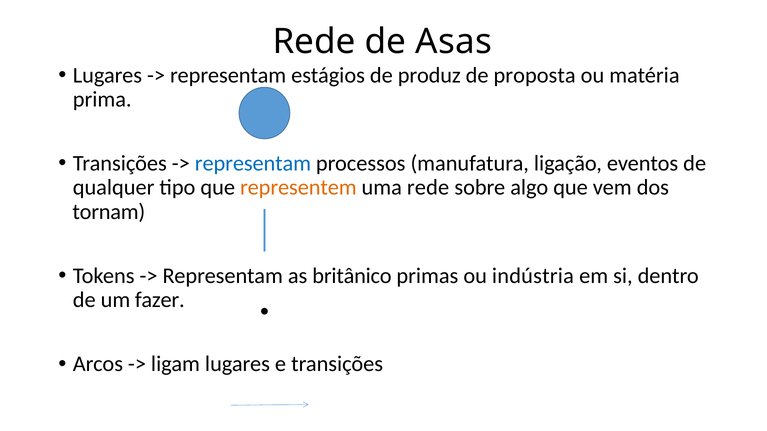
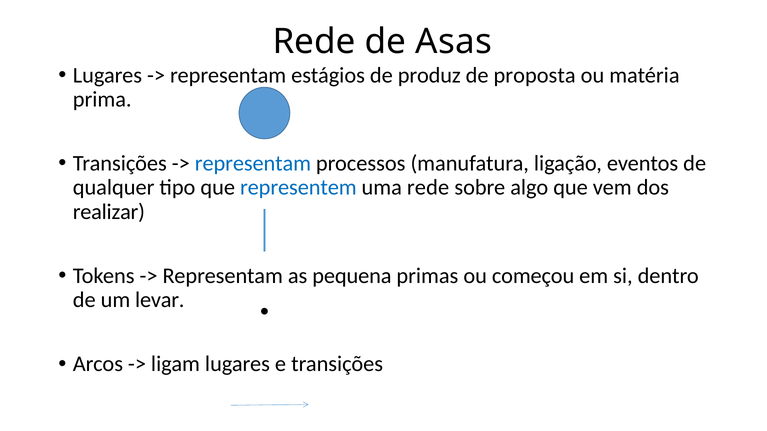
representem colour: orange -> blue (298, 188)
tornam: tornam -> realizar (109, 212)
britânico: britânico -> pequena (352, 276)
indústria: indústria -> começou (533, 276)
fazer: fazer -> levar (160, 300)
